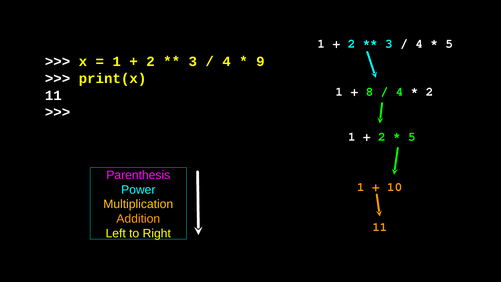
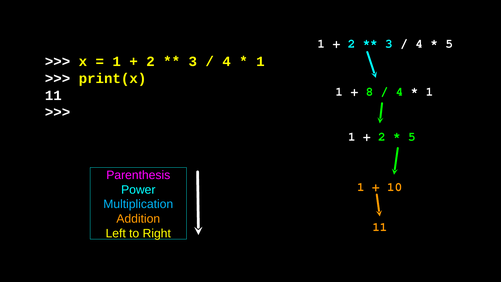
9: 9 -> 1 (260, 62)
2: 2 -> 1 (430, 91)
Multiplication colour: yellow -> light blue (138, 204)
